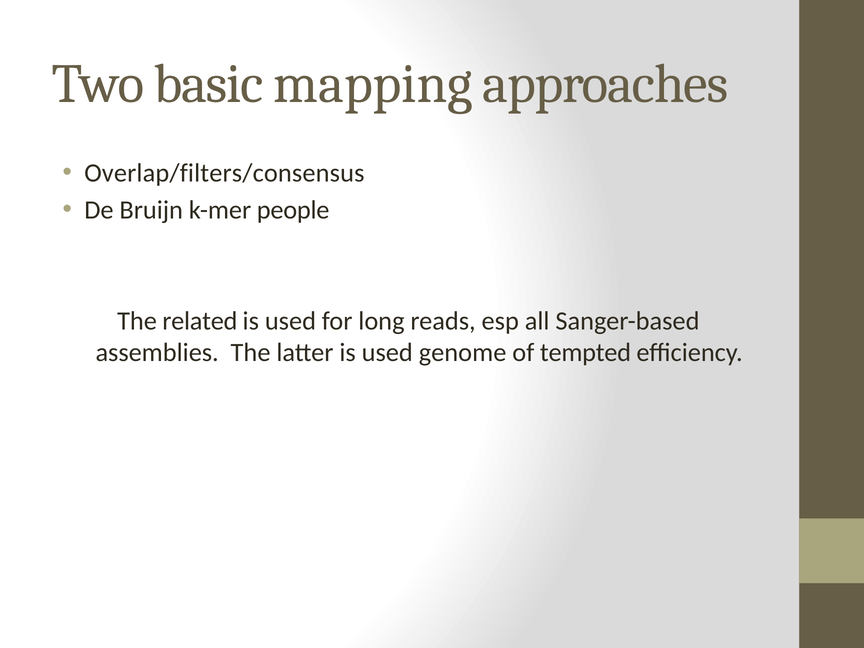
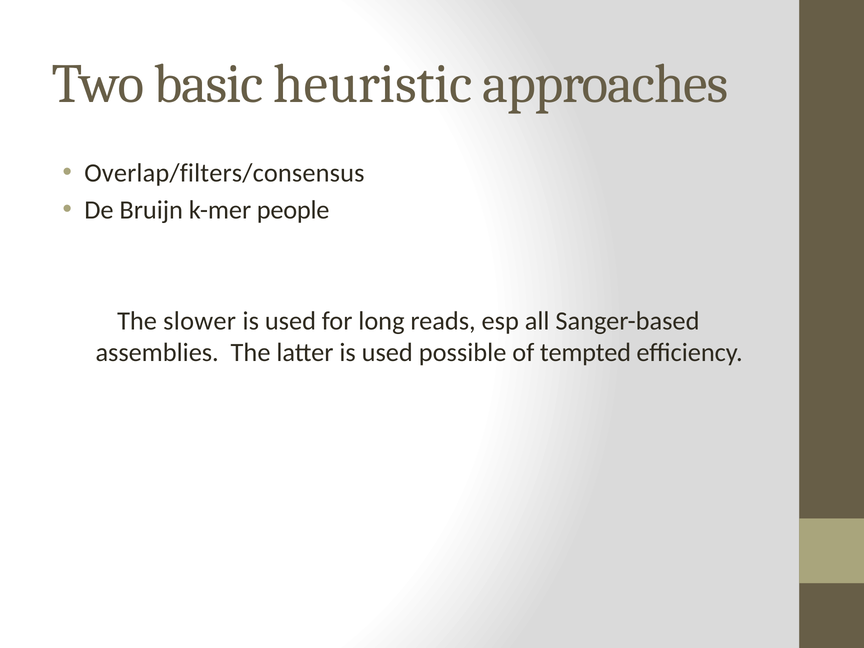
mapping: mapping -> heuristic (373, 84)
related: related -> slower (200, 321)
genome: genome -> possible (463, 353)
